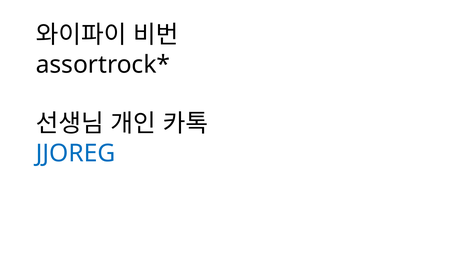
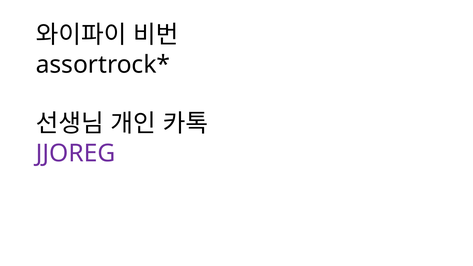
JJOREG colour: blue -> purple (76, 153)
